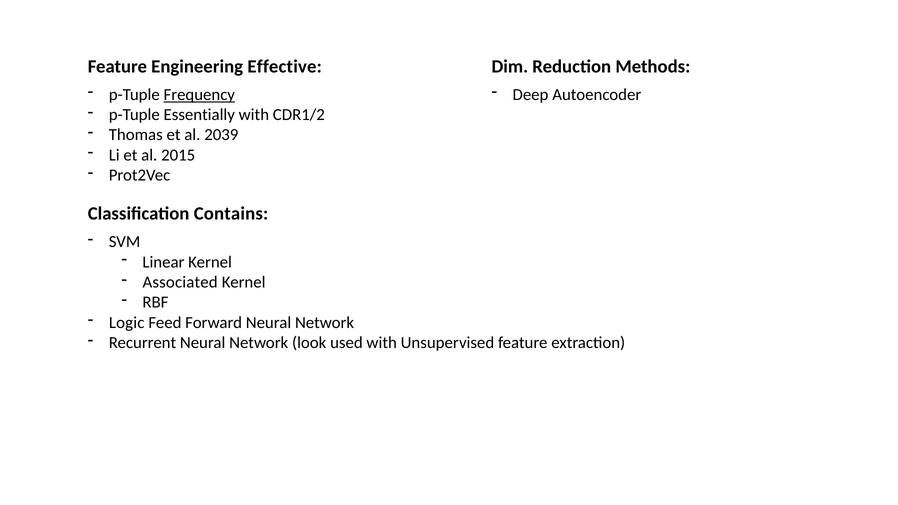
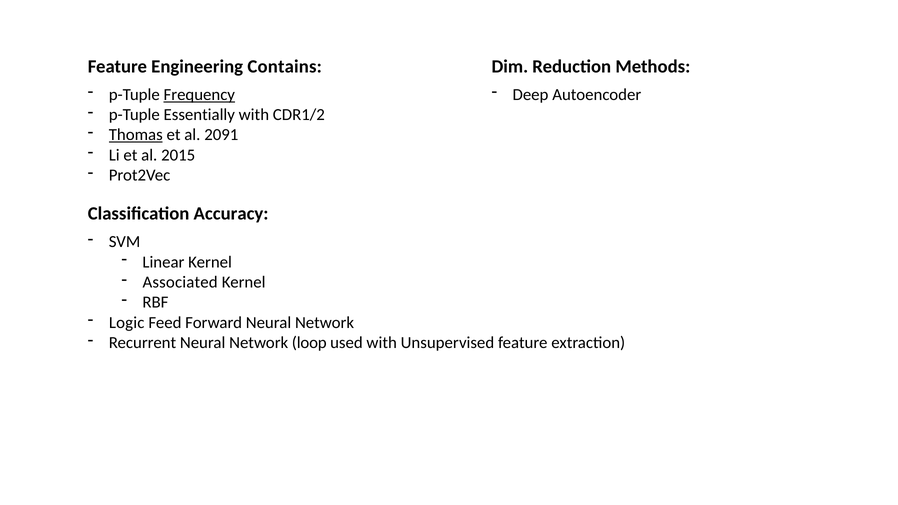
Effective: Effective -> Contains (285, 66)
Thomas underline: none -> present (136, 135)
2039: 2039 -> 2091 (221, 135)
Contains: Contains -> Accuracy (231, 214)
look: look -> loop (309, 343)
